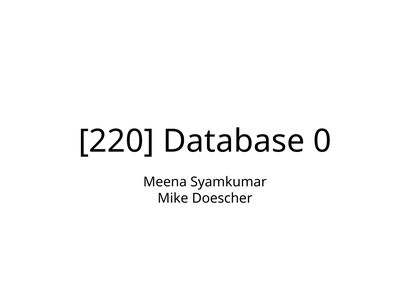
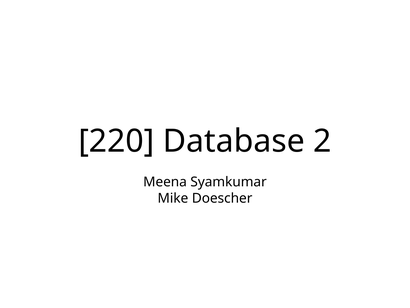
0: 0 -> 2 (322, 141)
